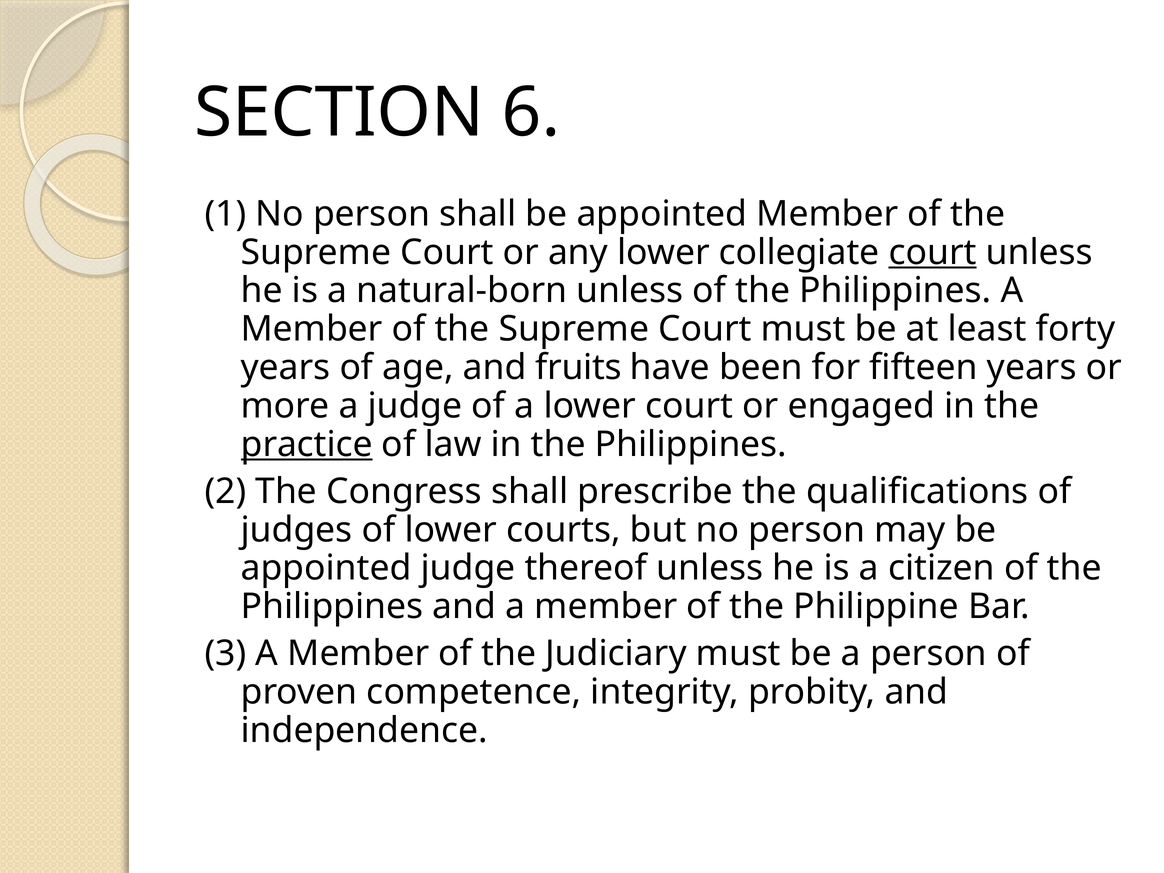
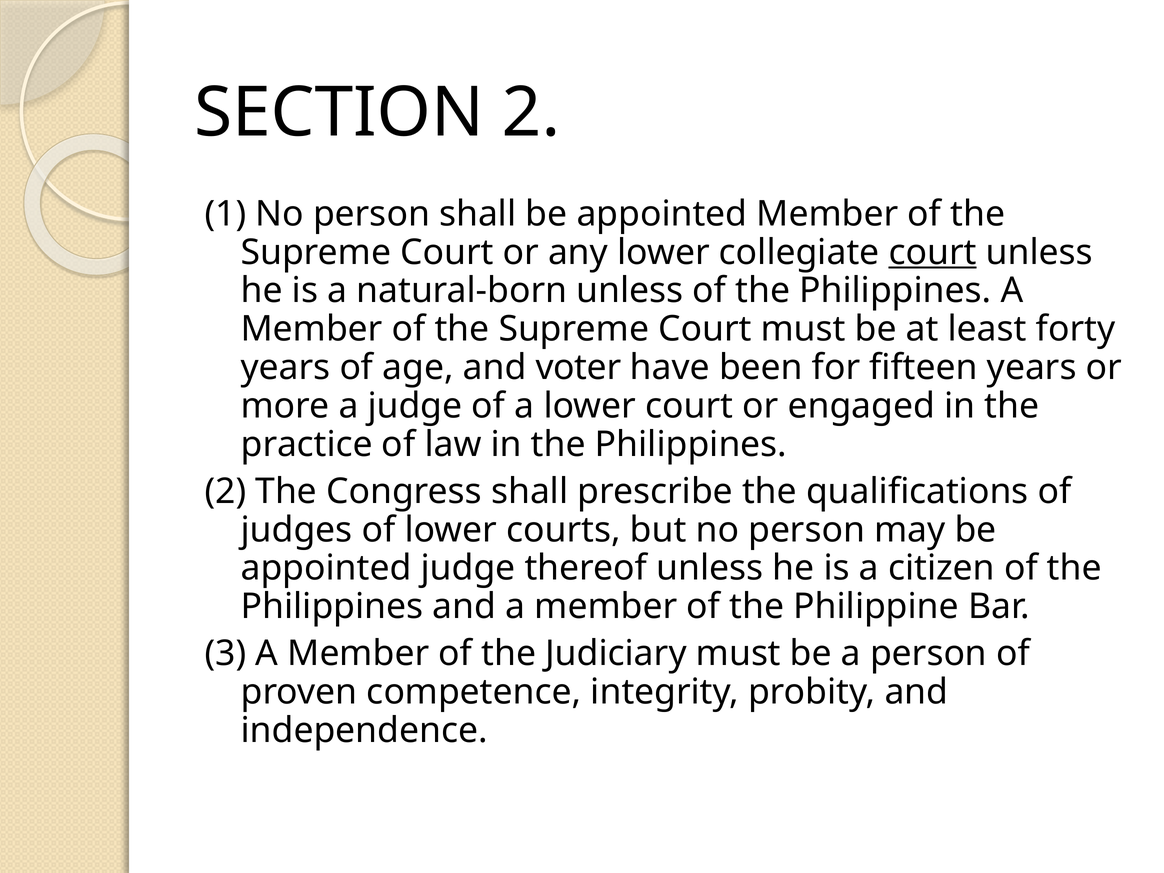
SECTION 6: 6 -> 2 (531, 113)
fruits: fruits -> voter (578, 367)
practice underline: present -> none (307, 444)
